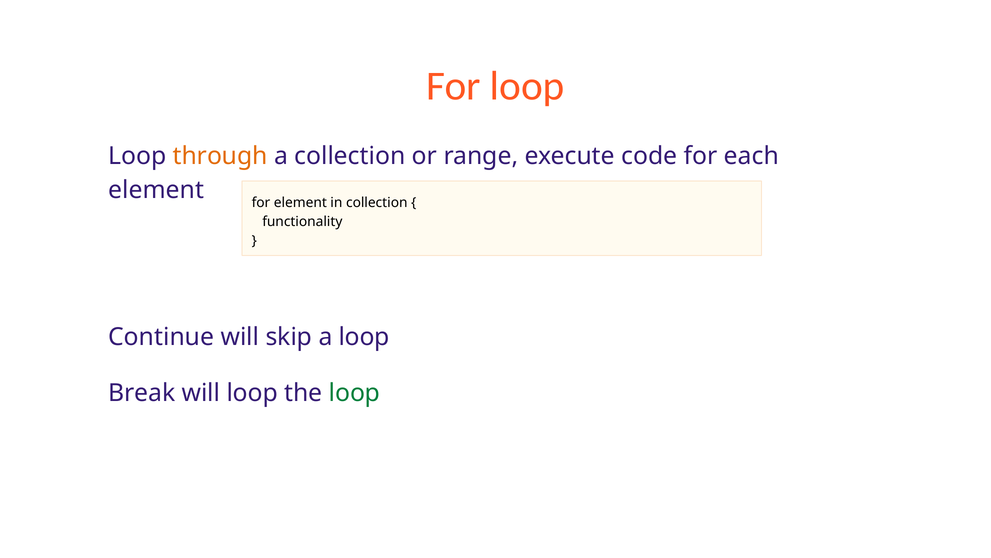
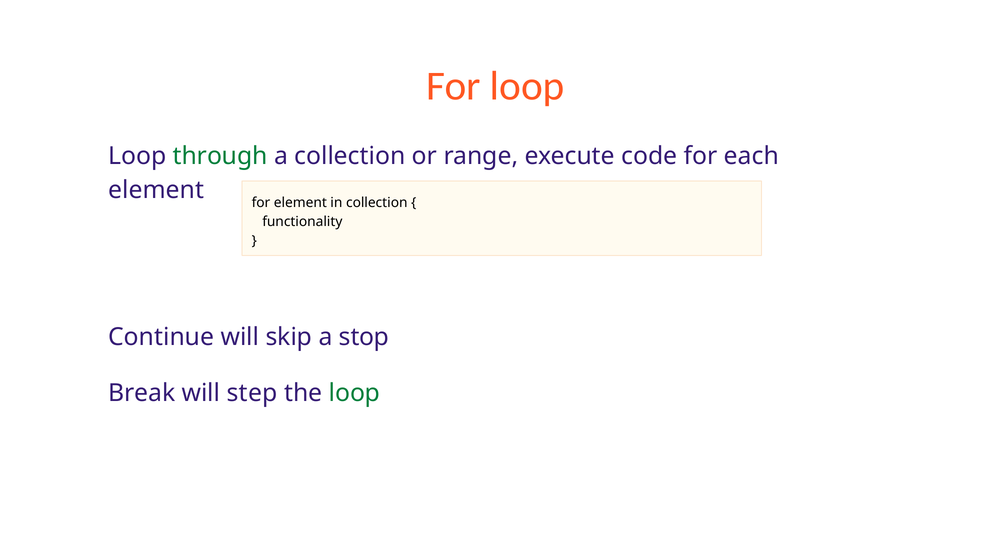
through colour: orange -> green (220, 156)
a loop: loop -> stop (364, 337)
will loop: loop -> step (252, 393)
